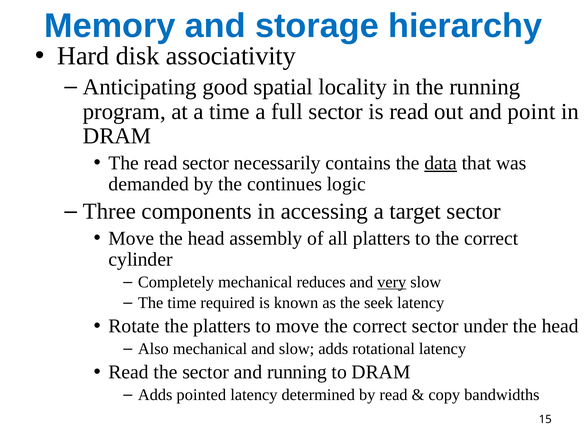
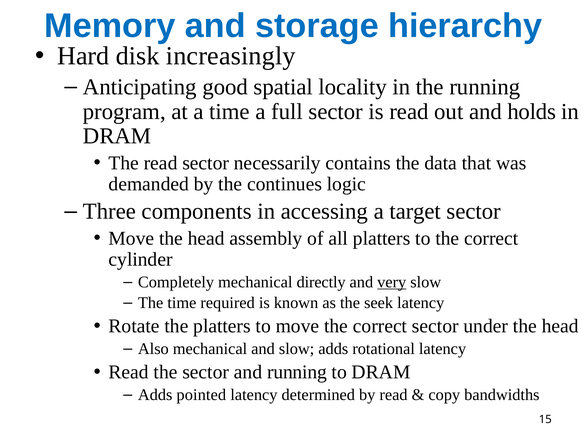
associativity: associativity -> increasingly (231, 56)
point: point -> holds (532, 112)
data underline: present -> none (441, 163)
reduces: reduces -> directly (321, 282)
